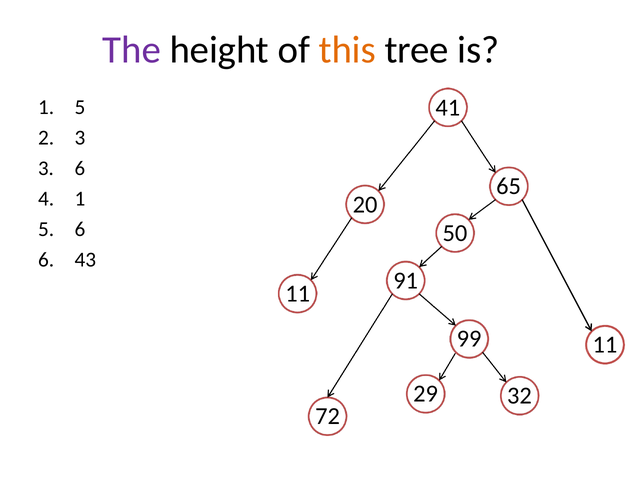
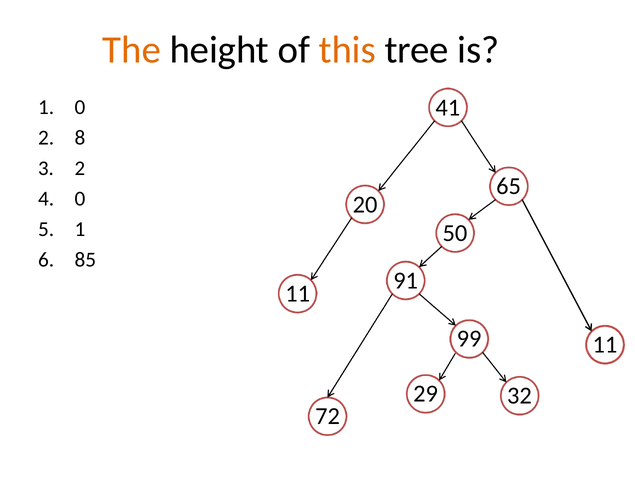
The colour: purple -> orange (132, 50)
5: 5 -> 0 (80, 108)
2 3: 3 -> 8 (80, 138)
3 6: 6 -> 2 (80, 169)
4 1: 1 -> 0 (80, 199)
5 6: 6 -> 1 (80, 229)
43: 43 -> 85 (85, 260)
